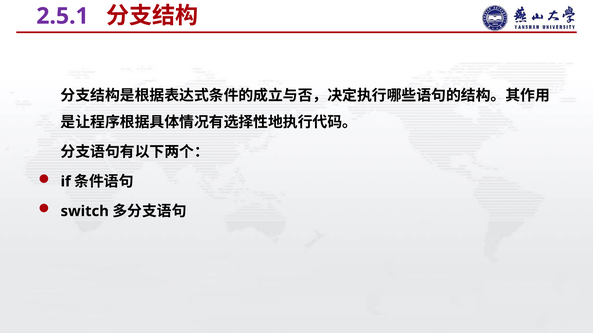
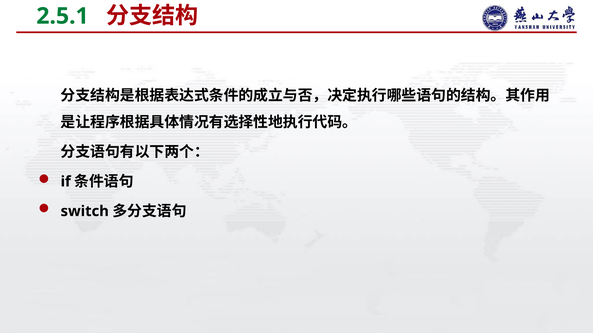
2.5.1 colour: purple -> green (63, 16)
